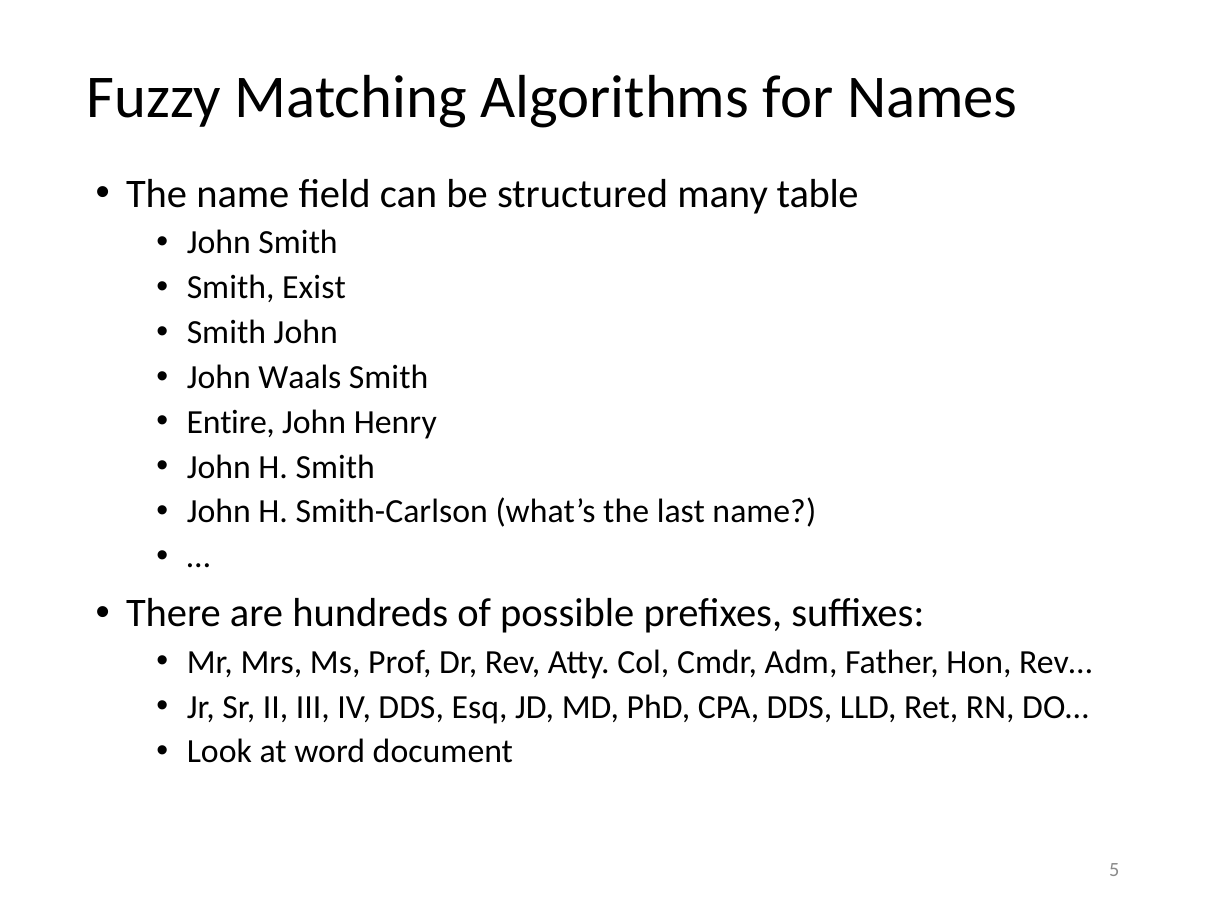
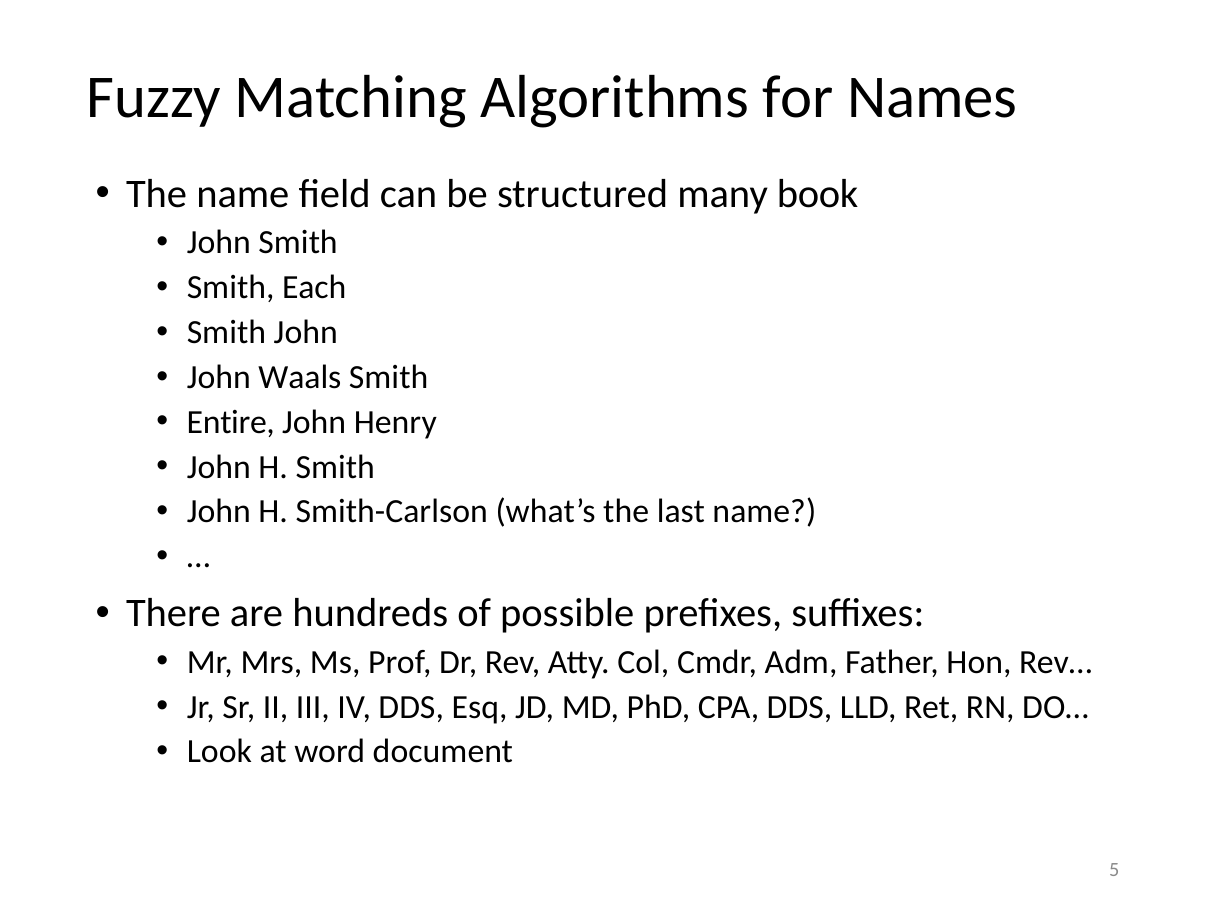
table: table -> book (818, 194)
Exist: Exist -> Each (314, 288)
